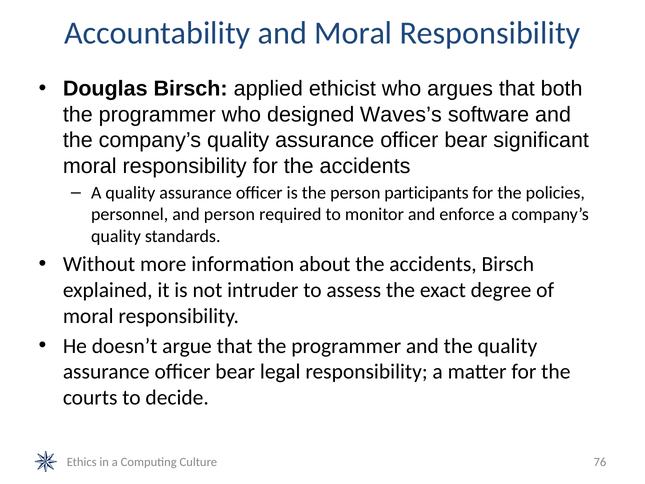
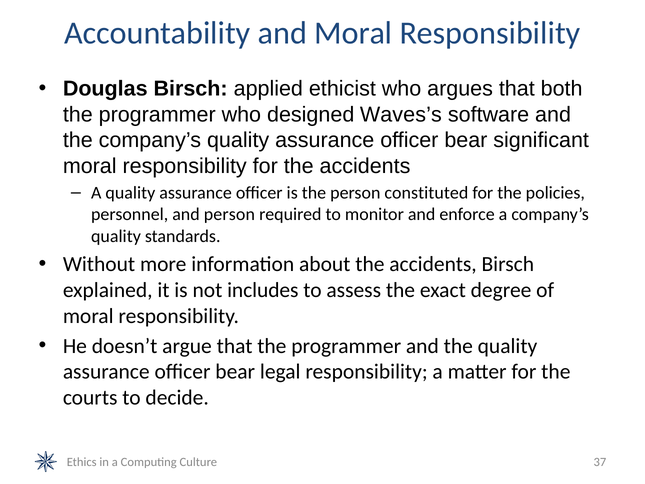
participants: participants -> constituted (426, 193)
intruder: intruder -> includes (263, 290)
76: 76 -> 37 (600, 462)
